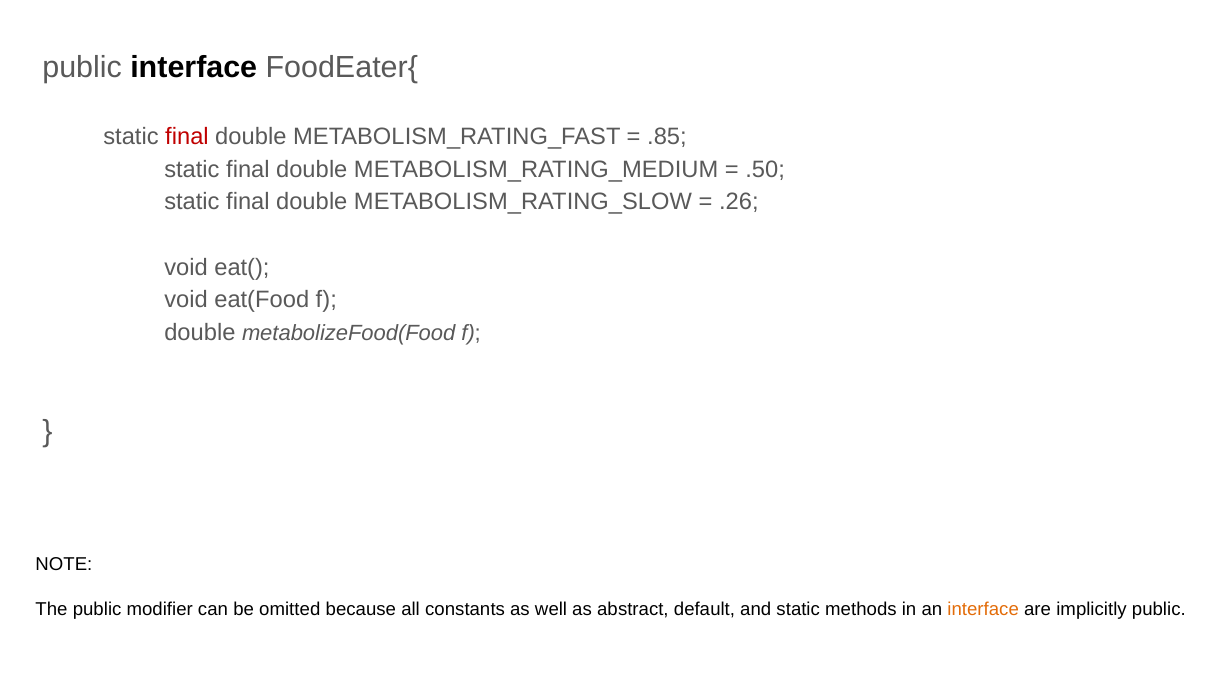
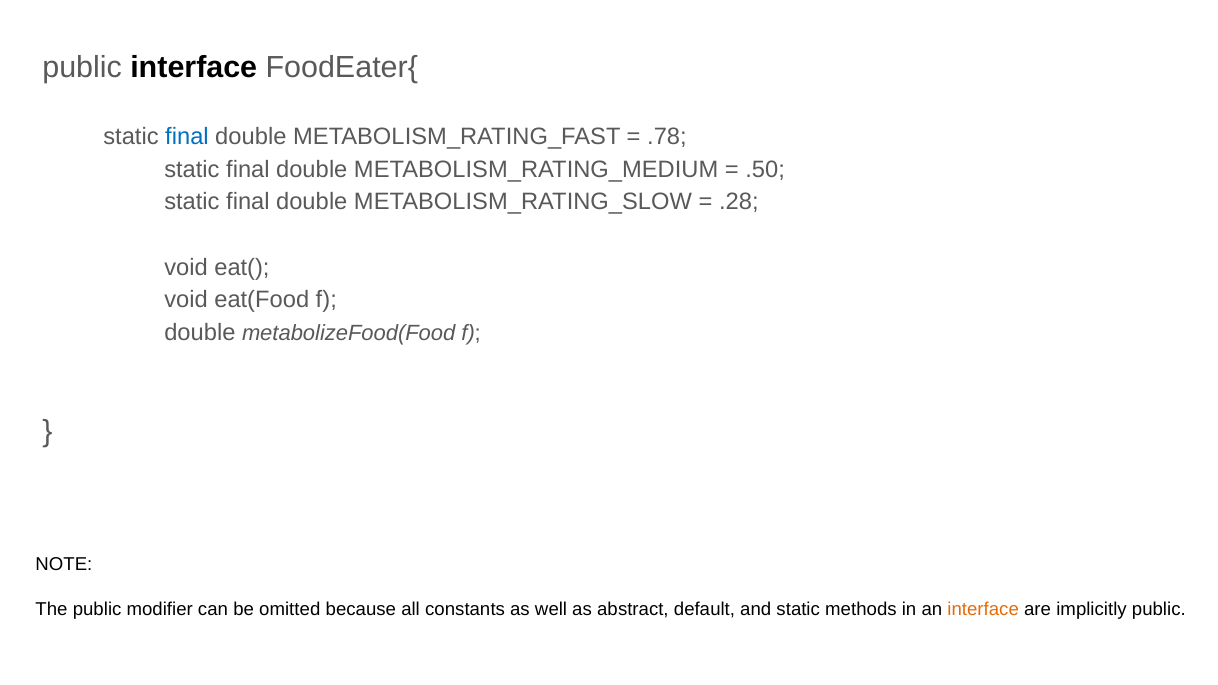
final colour: red -> blue (187, 137)
.85: .85 -> .78 (667, 137)
.26: .26 -> .28 (739, 202)
